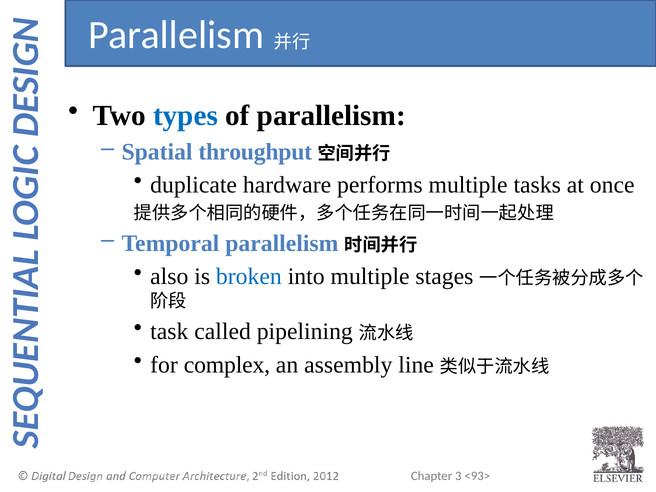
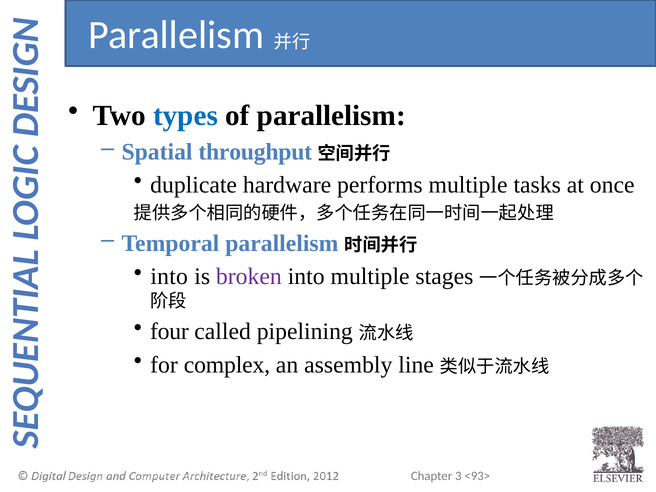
also: also -> into (169, 277)
broken colour: blue -> purple (249, 277)
task: task -> four (169, 332)
